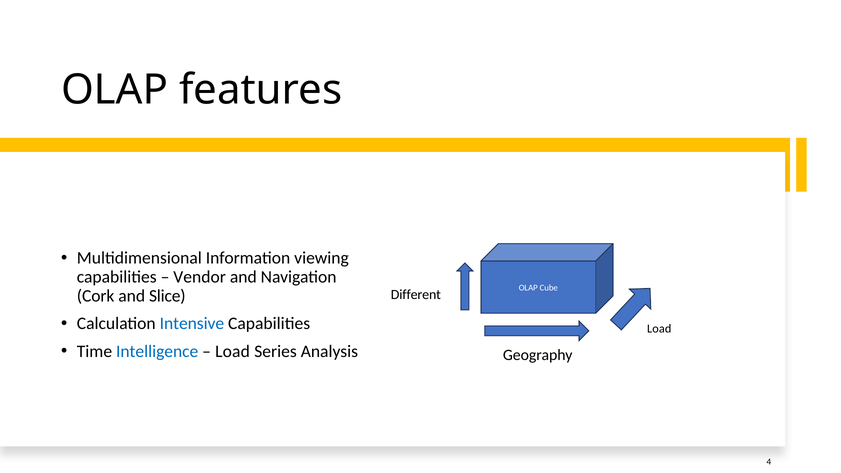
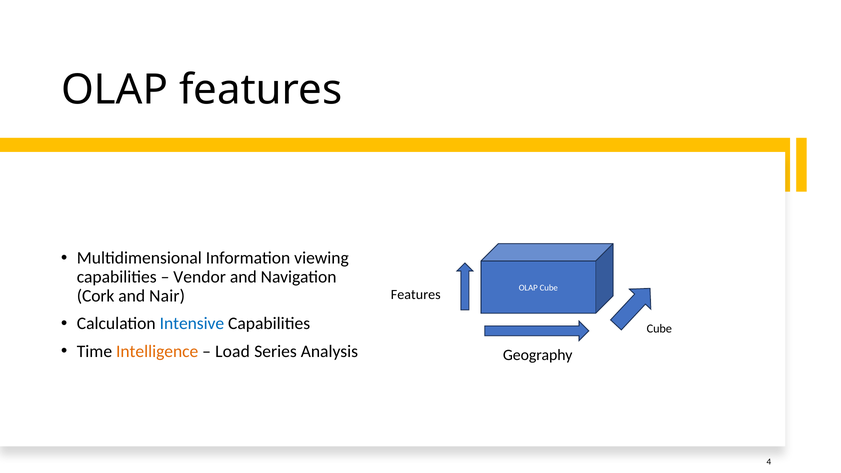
Slice: Slice -> Nair (167, 296)
Different: Different -> Features (416, 295)
Load: Load -> Cube (659, 329)
Intelligence colour: blue -> orange (157, 351)
